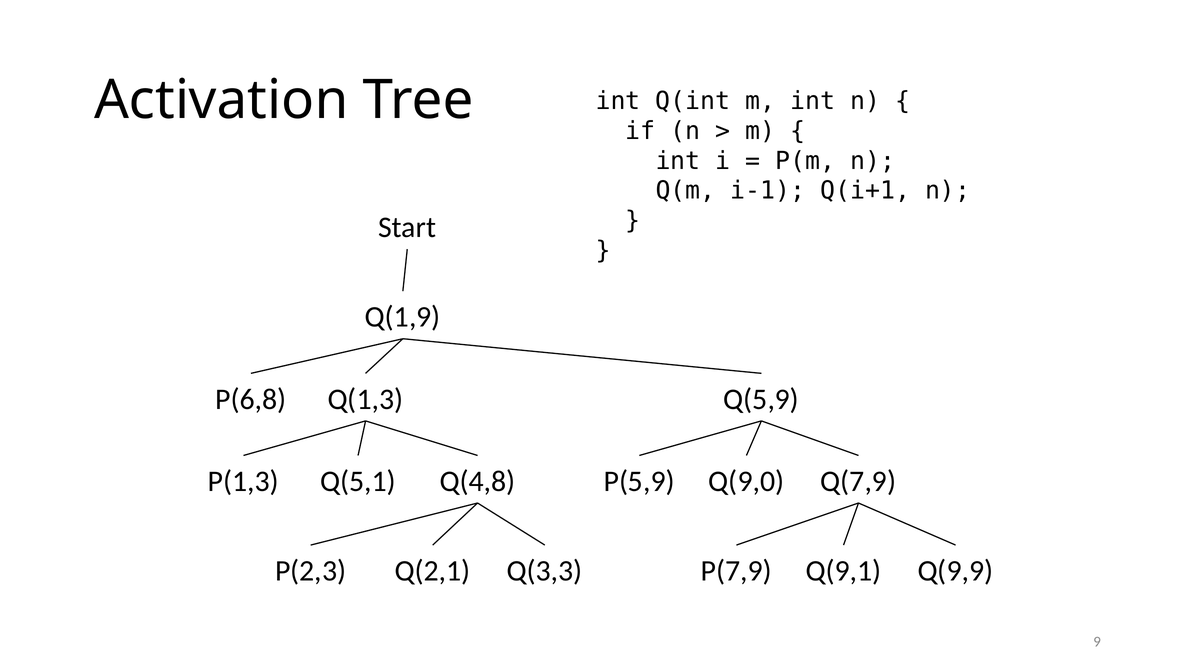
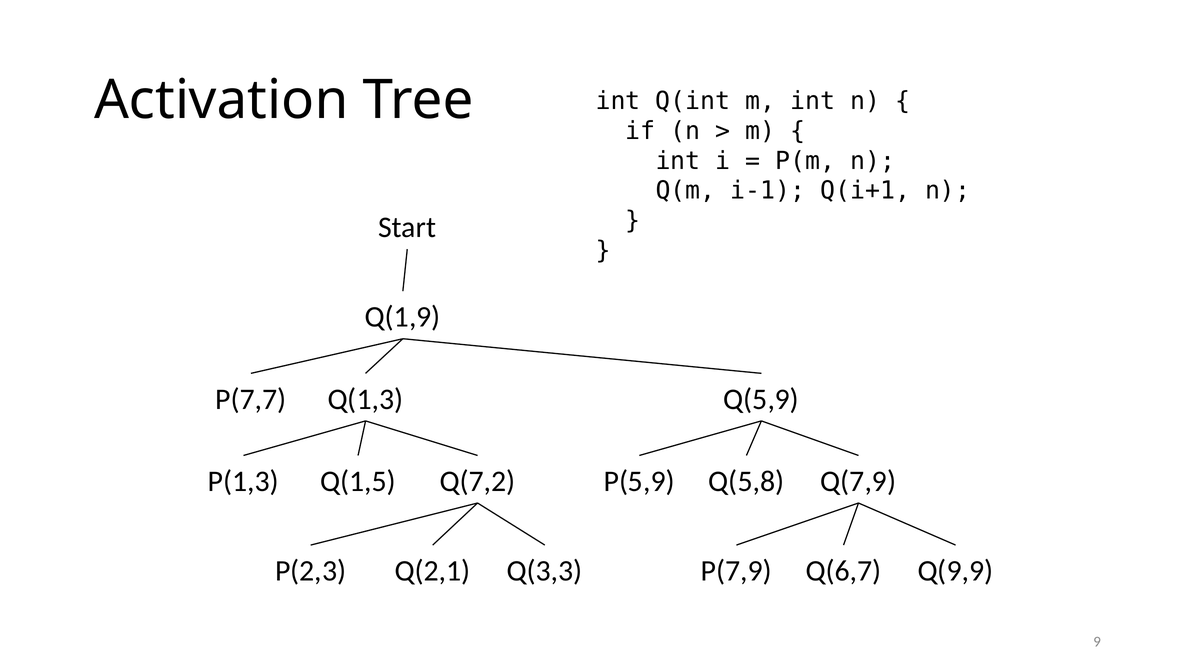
P(6,8: P(6,8 -> P(7,7 (251, 399)
Q(5,1: Q(5,1 -> Q(1,5 (358, 481)
Q(4,8: Q(4,8 -> Q(7,2 (477, 481)
Q(9,0: Q(9,0 -> Q(5,8 (746, 481)
Q(9,1: Q(9,1 -> Q(6,7 (843, 571)
